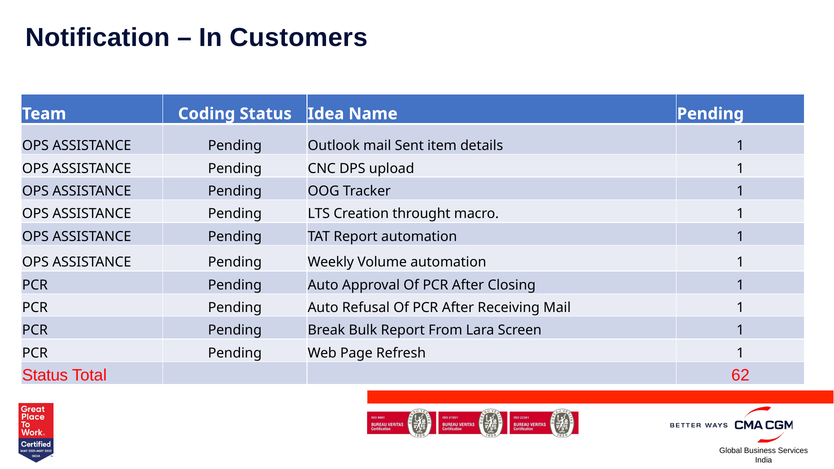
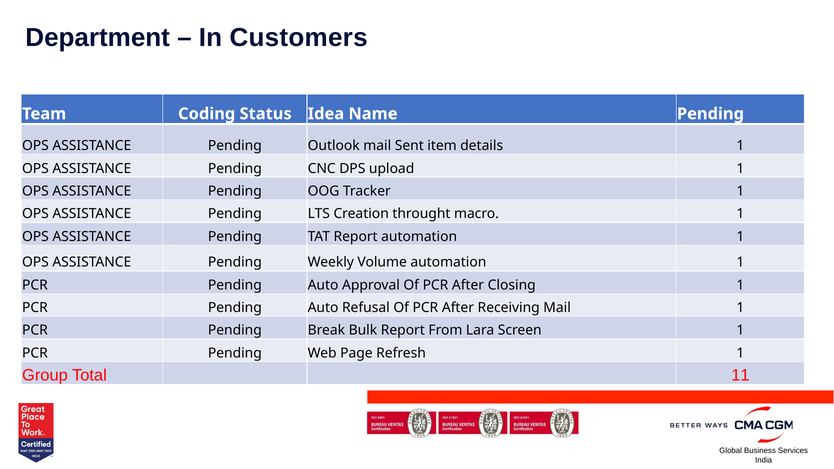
Notification: Notification -> Department (98, 38)
Status: Status -> Group (45, 376)
62: 62 -> 11 (740, 376)
